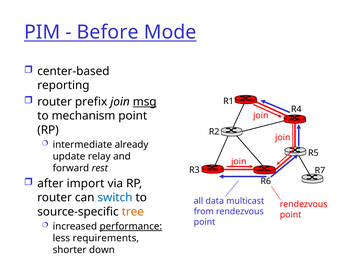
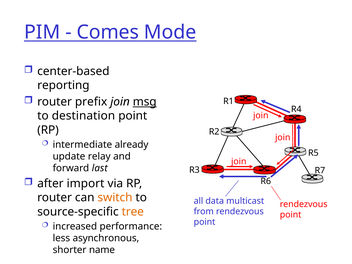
Before: Before -> Comes (108, 32)
mechanism: mechanism -> destination (83, 116)
rest: rest -> last (100, 168)
switch colour: blue -> orange (115, 198)
performance underline: present -> none (131, 226)
requirements: requirements -> asynchronous (106, 238)
down: down -> name (102, 250)
